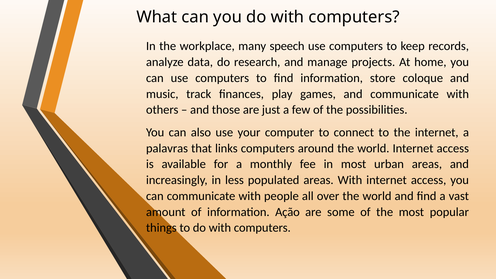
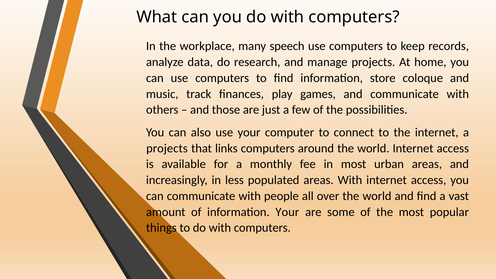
palavras: palavras -> projects (167, 148)
information Ação: Ação -> Your (287, 212)
